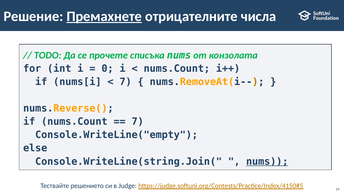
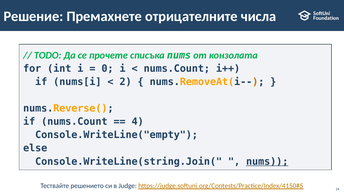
Премахнете underline: present -> none (104, 16)
7: 7 -> 2 (126, 82)
7: 7 -> 4 (138, 121)
